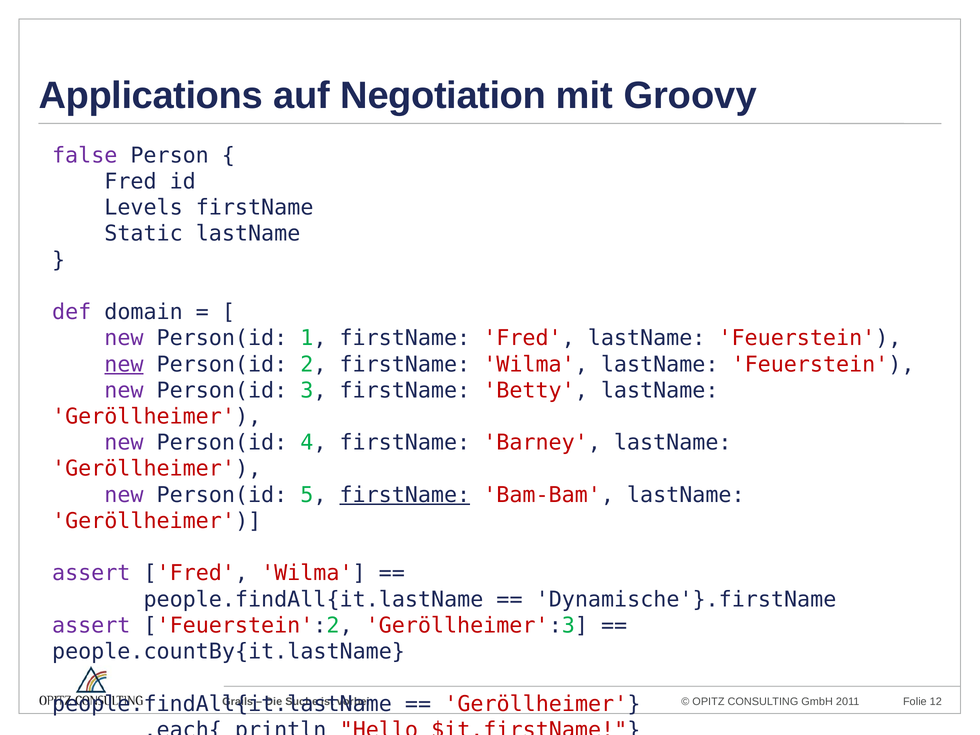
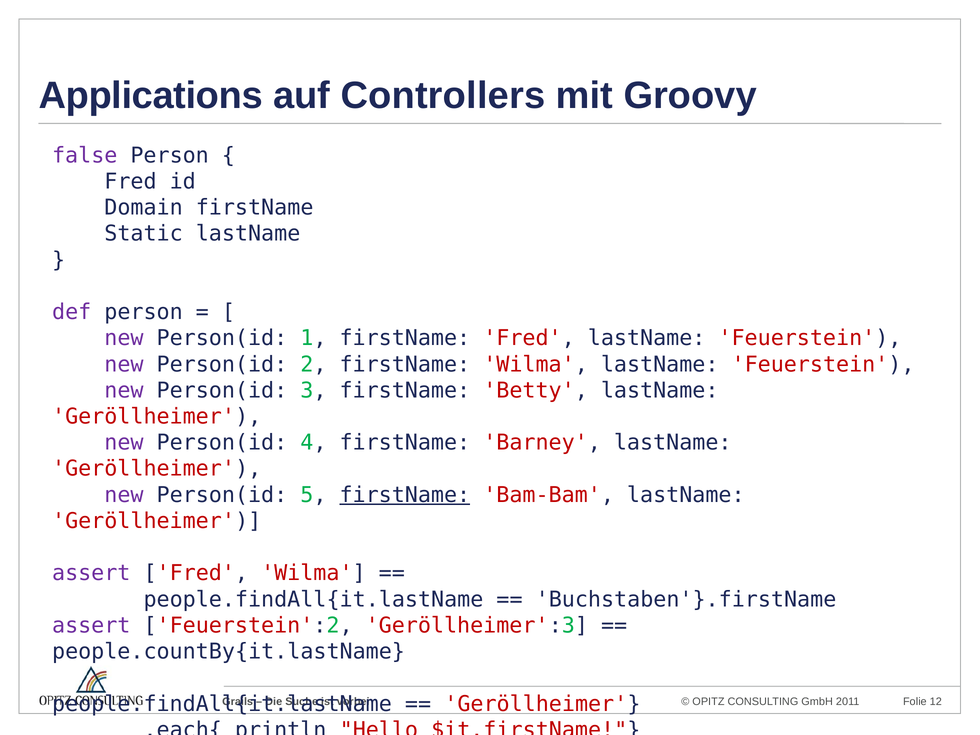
Negotiation: Negotiation -> Controllers (443, 95)
Levels: Levels -> Domain (144, 208)
def domain: domain -> person (144, 312)
new underline: present -> none (124, 364)
Dynamische'}.firstName: Dynamische'}.firstName -> Buchstaben'}.firstName (686, 599)
